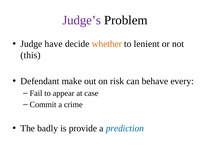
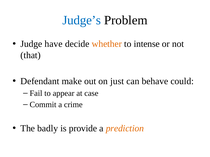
Judge’s colour: purple -> blue (82, 20)
lenient: lenient -> intense (147, 44)
this: this -> that (31, 55)
risk: risk -> just (117, 81)
every: every -> could (182, 81)
prediction colour: blue -> orange (125, 129)
